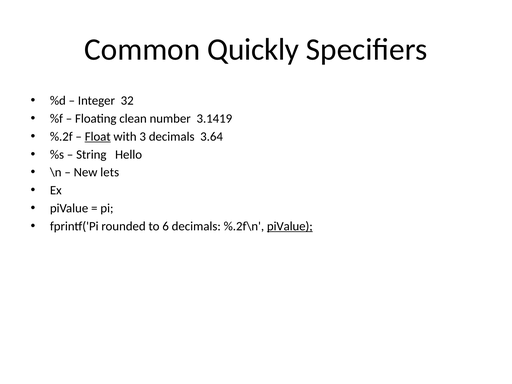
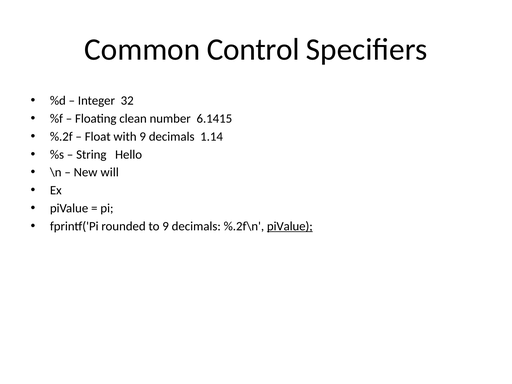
Quickly: Quickly -> Control (253, 50)
3.1419: 3.1419 -> 6.1415 (214, 119)
Float underline: present -> none (98, 137)
with 3: 3 -> 9 (143, 137)
3.64: 3.64 -> 1.14 (212, 137)
lets: lets -> will (110, 172)
to 6: 6 -> 9 (166, 226)
